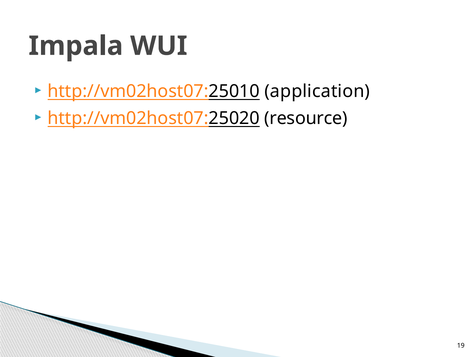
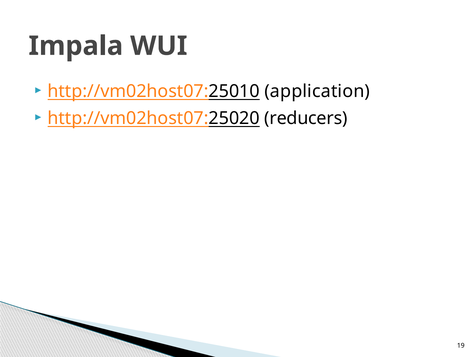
resource: resource -> reducers (306, 118)
